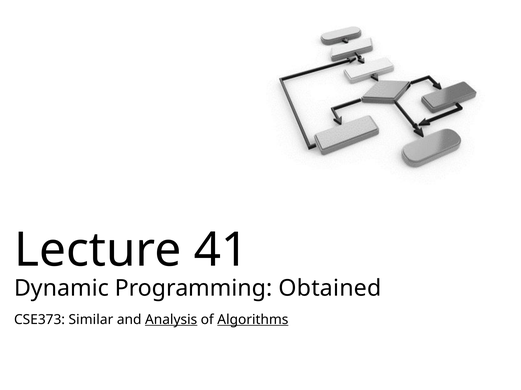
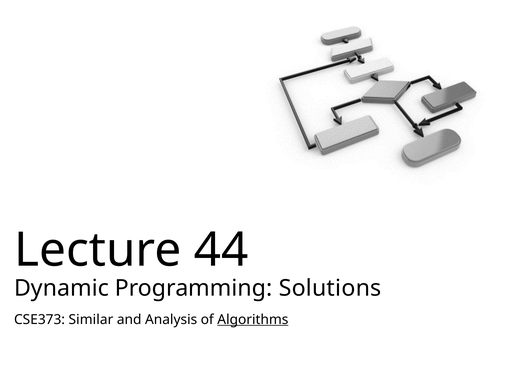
41: 41 -> 44 (221, 250)
Obtained: Obtained -> Solutions (330, 289)
Analysis underline: present -> none (171, 320)
